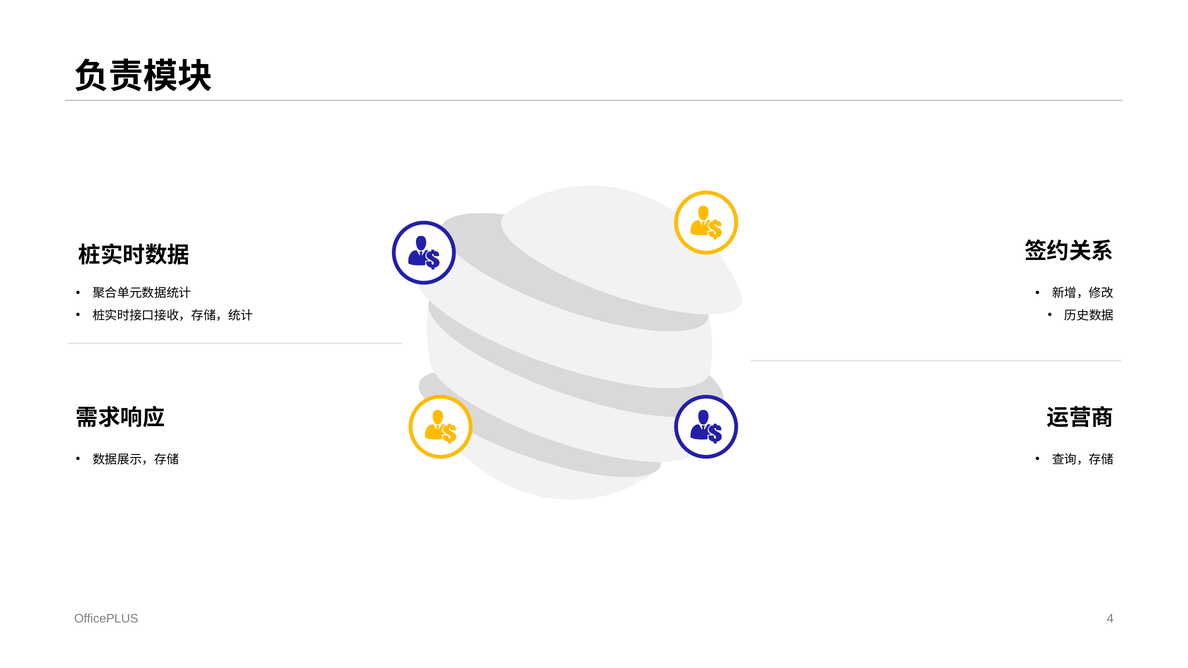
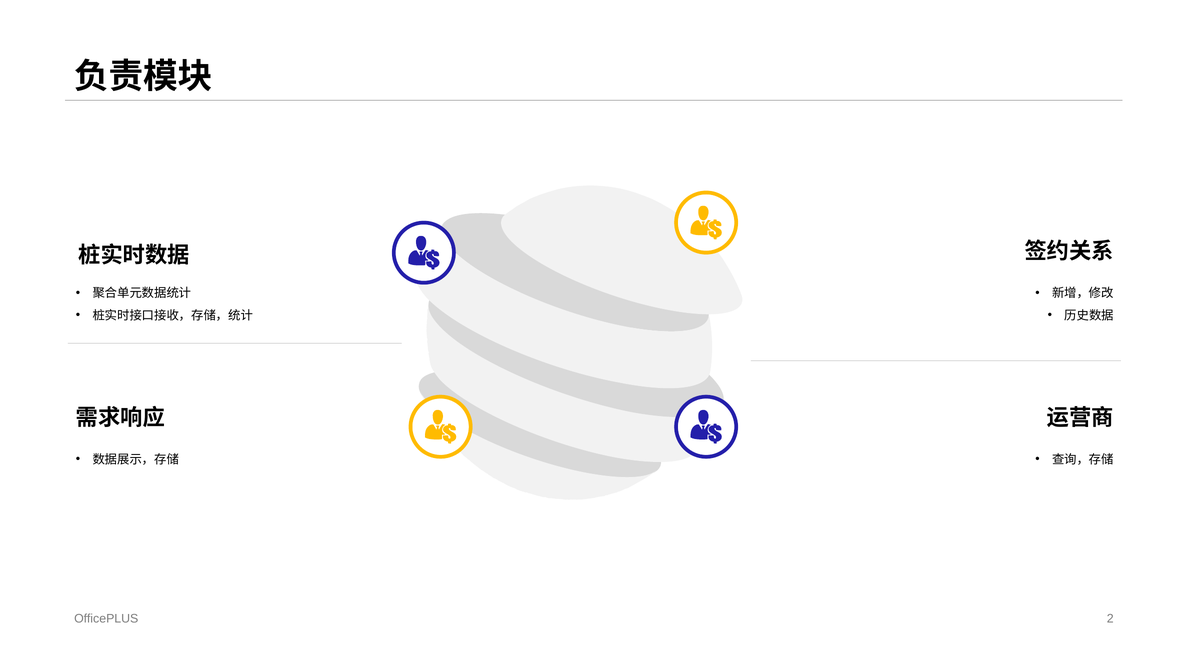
4: 4 -> 2 (1110, 619)
